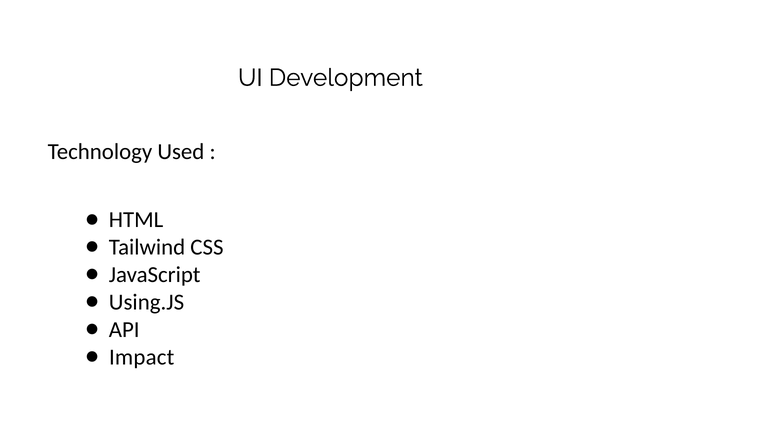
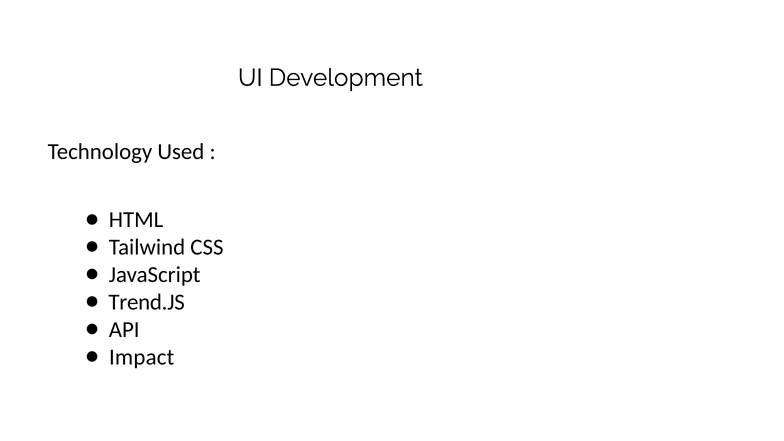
Using.JS: Using.JS -> Trend.JS (147, 302)
